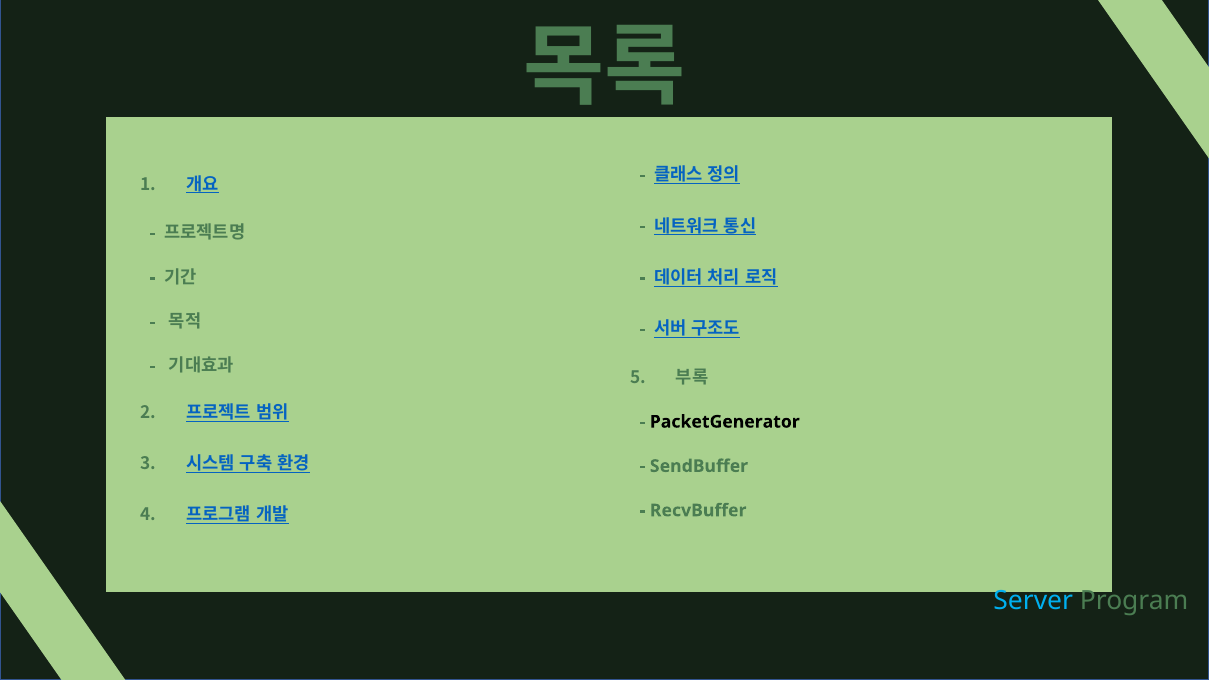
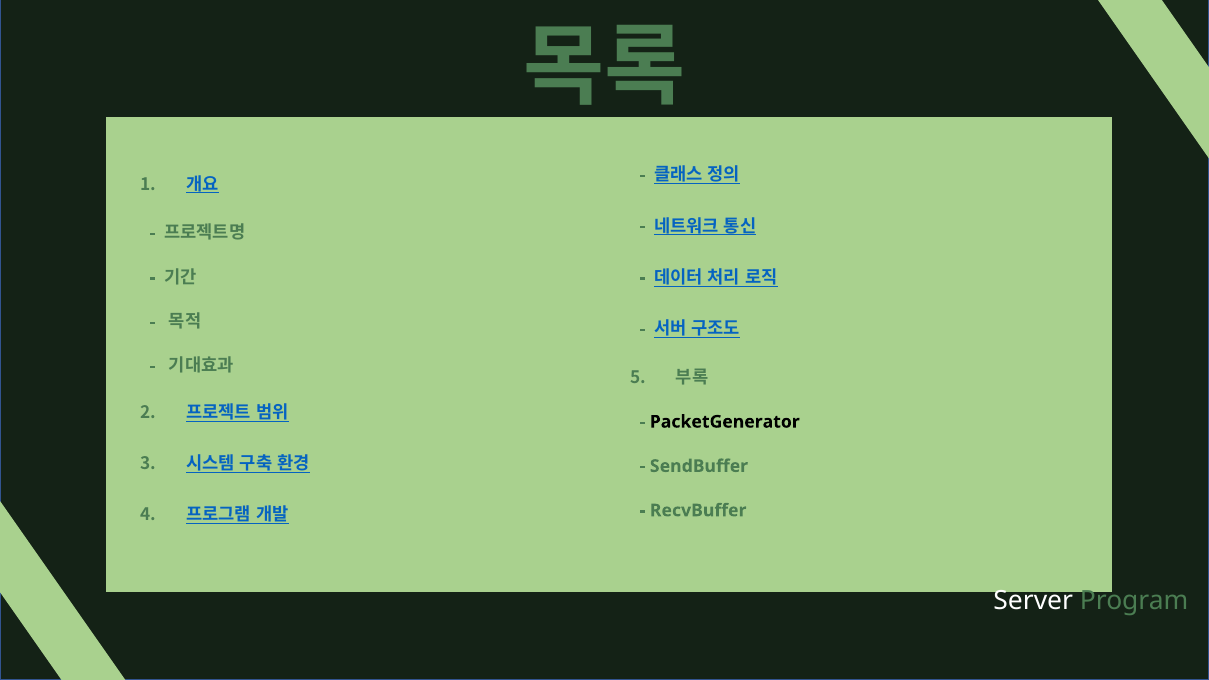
Server colour: light blue -> white (1033, 601)
